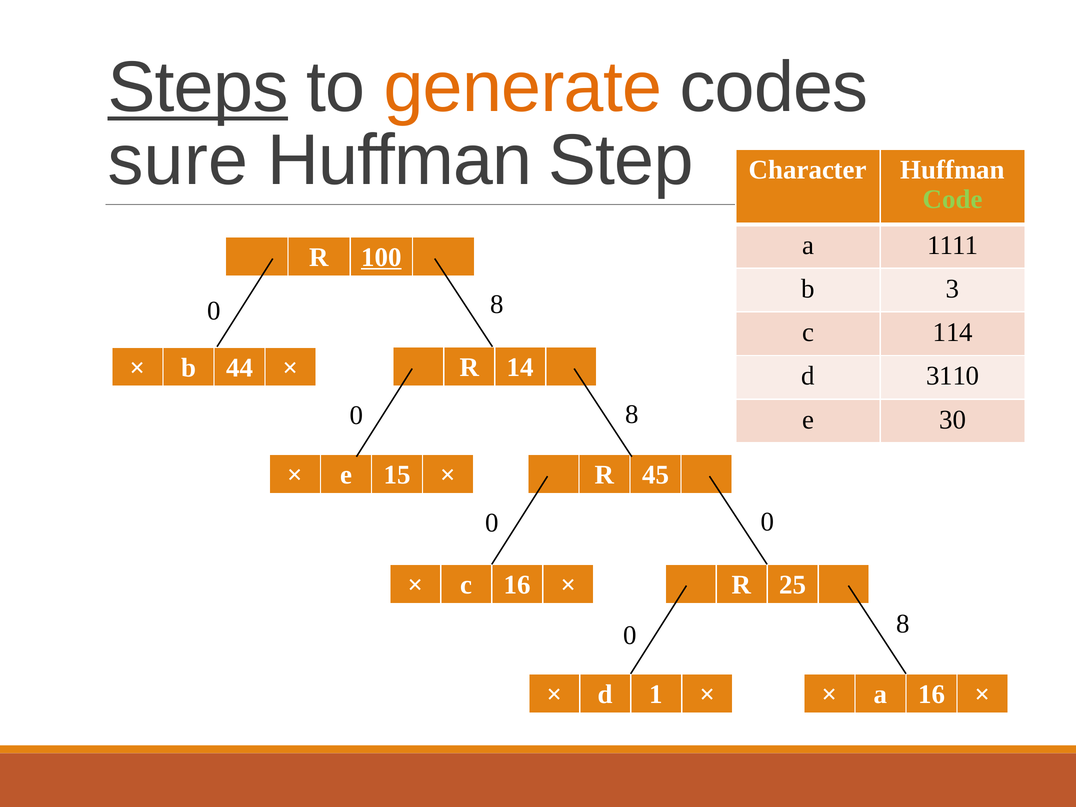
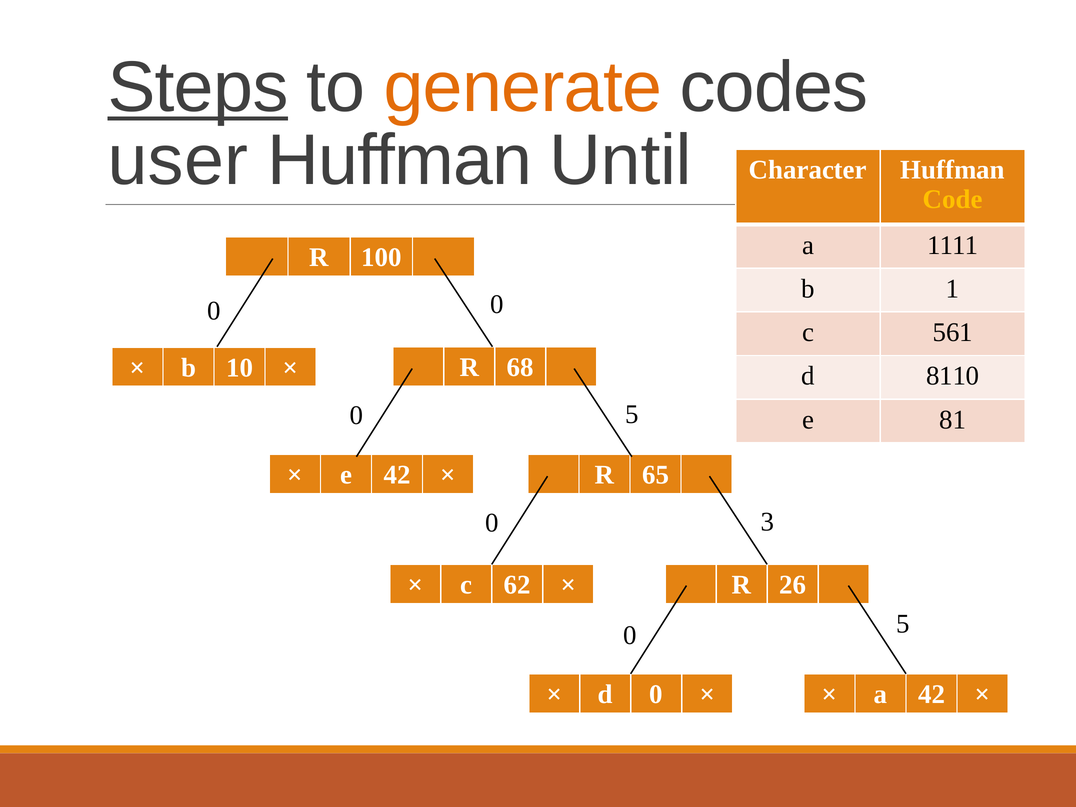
sure: sure -> user (178, 161)
Step: Step -> Until (621, 161)
Code colour: light green -> yellow (953, 200)
100 underline: present -> none (381, 257)
3: 3 -> 1 (953, 289)
8: 8 -> 0 (497, 304)
114: 114 -> 561 (953, 332)
14: 14 -> 68 (520, 367)
44: 44 -> 10 (240, 368)
3110: 3110 -> 8110 (953, 376)
8: 8 -> 5 (632, 414)
30: 30 -> 81 (953, 420)
e 15: 15 -> 42 (397, 475)
45: 45 -> 65 (656, 475)
0: 0 -> 3 (767, 522)
c 16: 16 -> 62 (517, 585)
25: 25 -> 26 (793, 585)
8: 8 -> 5 (903, 624)
d 1: 1 -> 0 (656, 694)
a 16: 16 -> 42 (932, 694)
